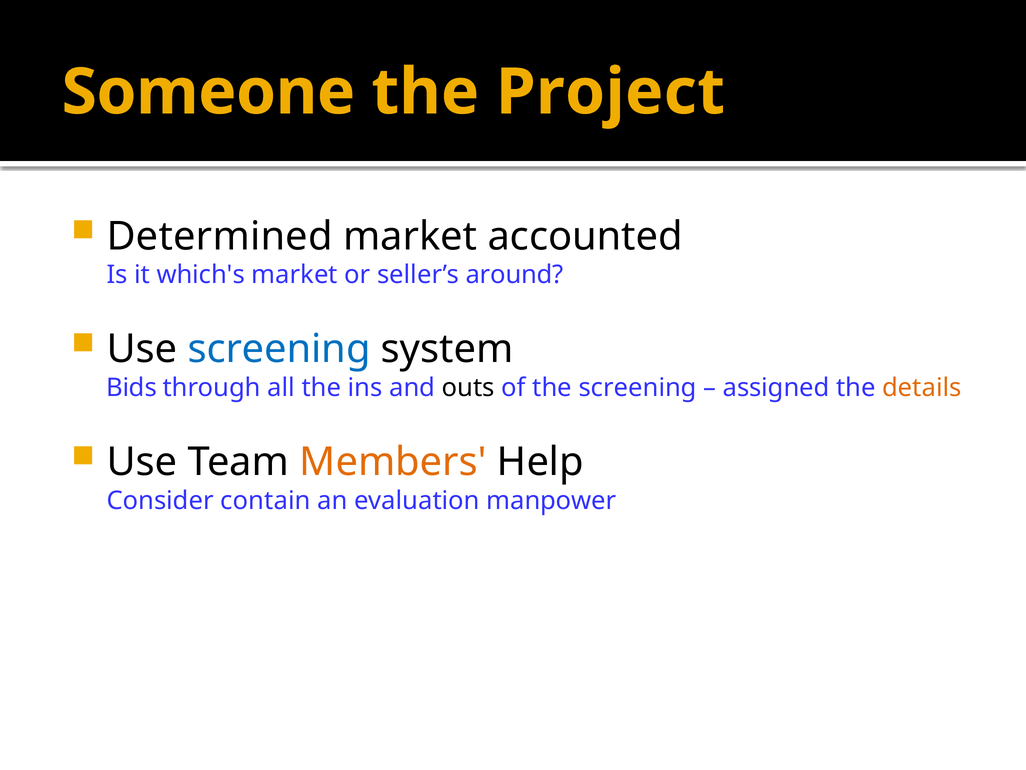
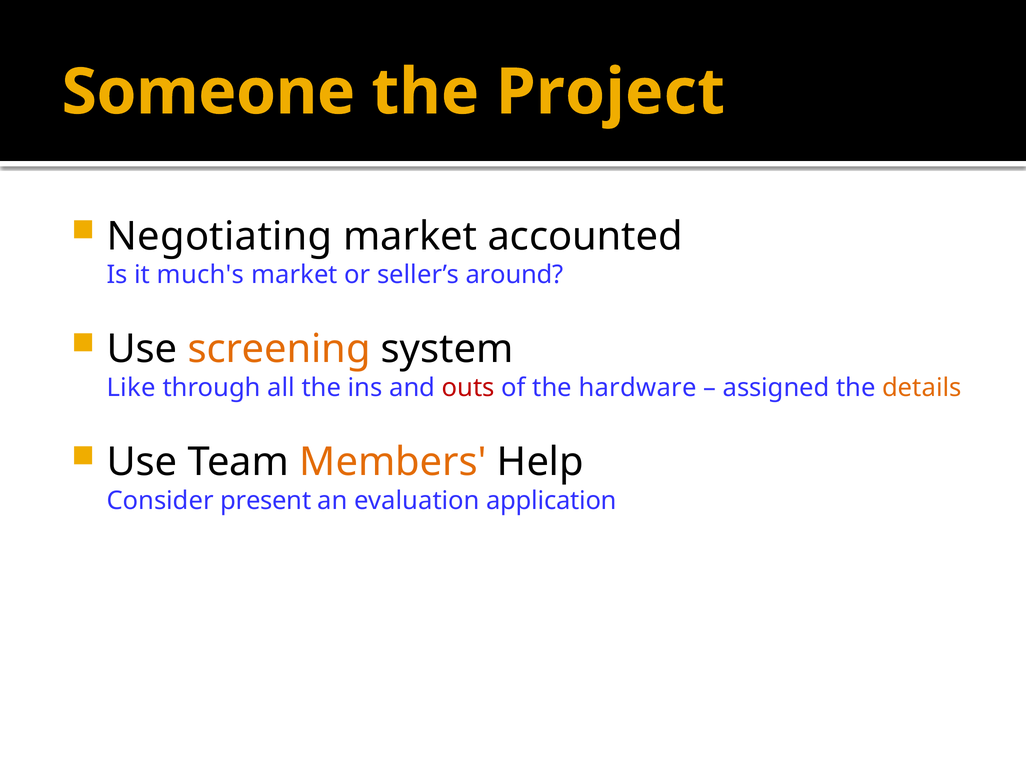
Determined: Determined -> Negotiating (220, 236)
which's: which's -> much's (201, 275)
screening colour: blue -> orange (279, 349)
Bids: Bids -> Like (131, 387)
outs colour: black -> red (468, 387)
the screening: screening -> hardware (638, 387)
contain: contain -> present (266, 500)
manpower: manpower -> application (551, 500)
